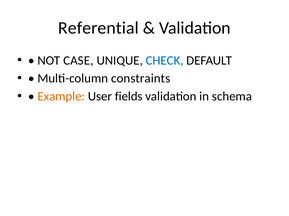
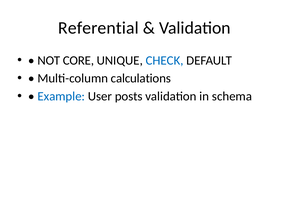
CASE: CASE -> CORE (78, 61)
constraints: constraints -> calculations (141, 79)
Example colour: orange -> blue (61, 97)
fields: fields -> posts (129, 97)
